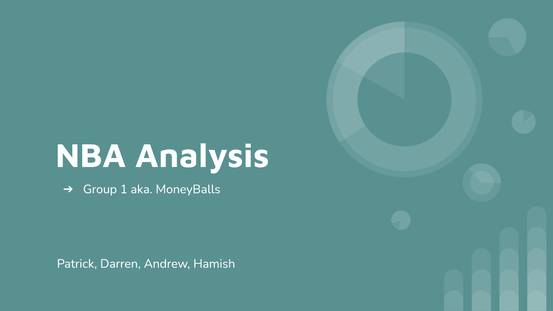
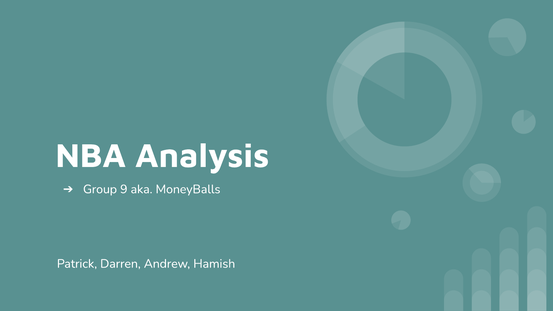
1: 1 -> 9 (124, 189)
